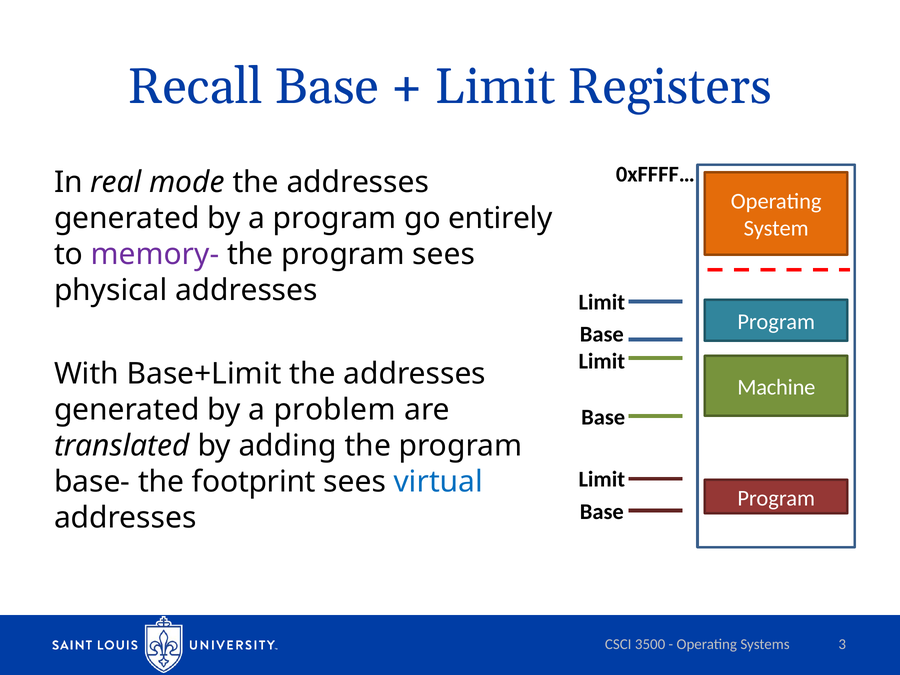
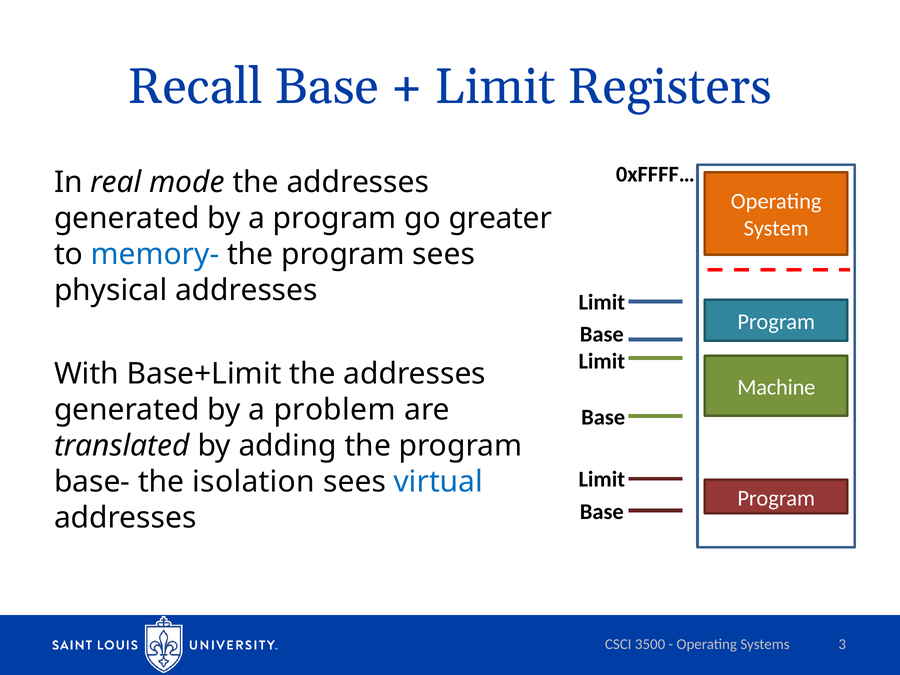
entirely: entirely -> greater (500, 218)
memory- colour: purple -> blue (155, 254)
footprint: footprint -> isolation (254, 482)
